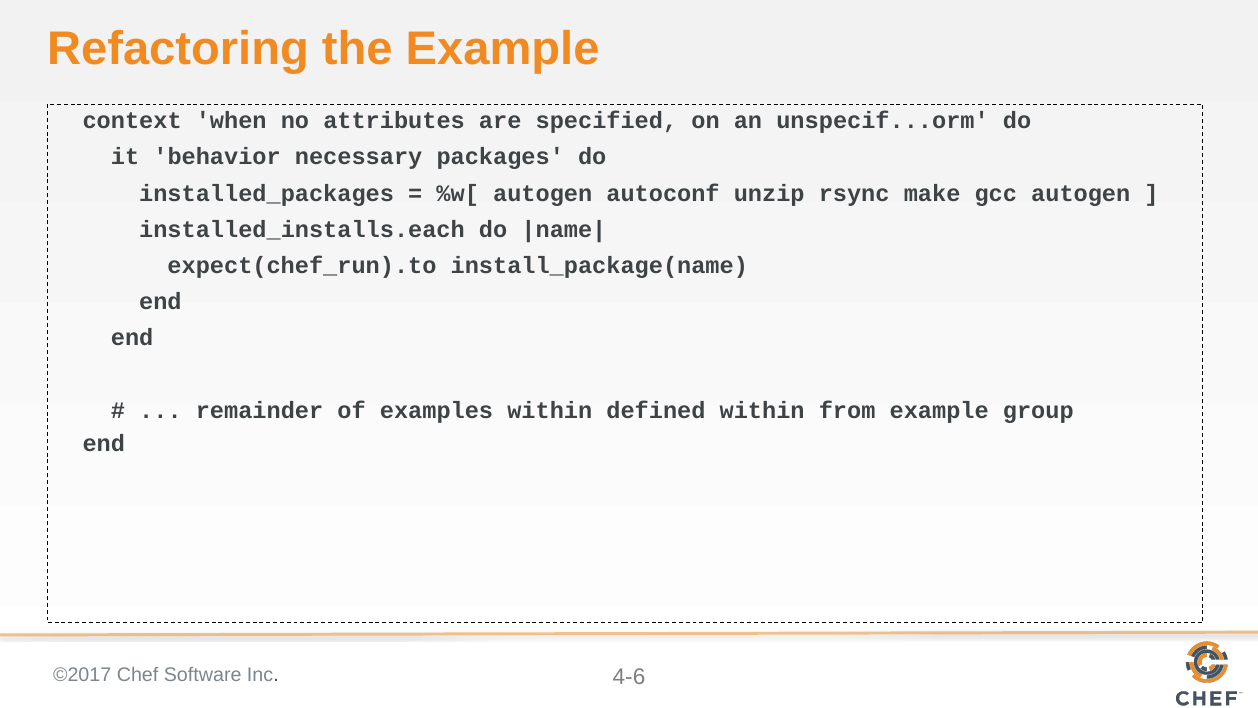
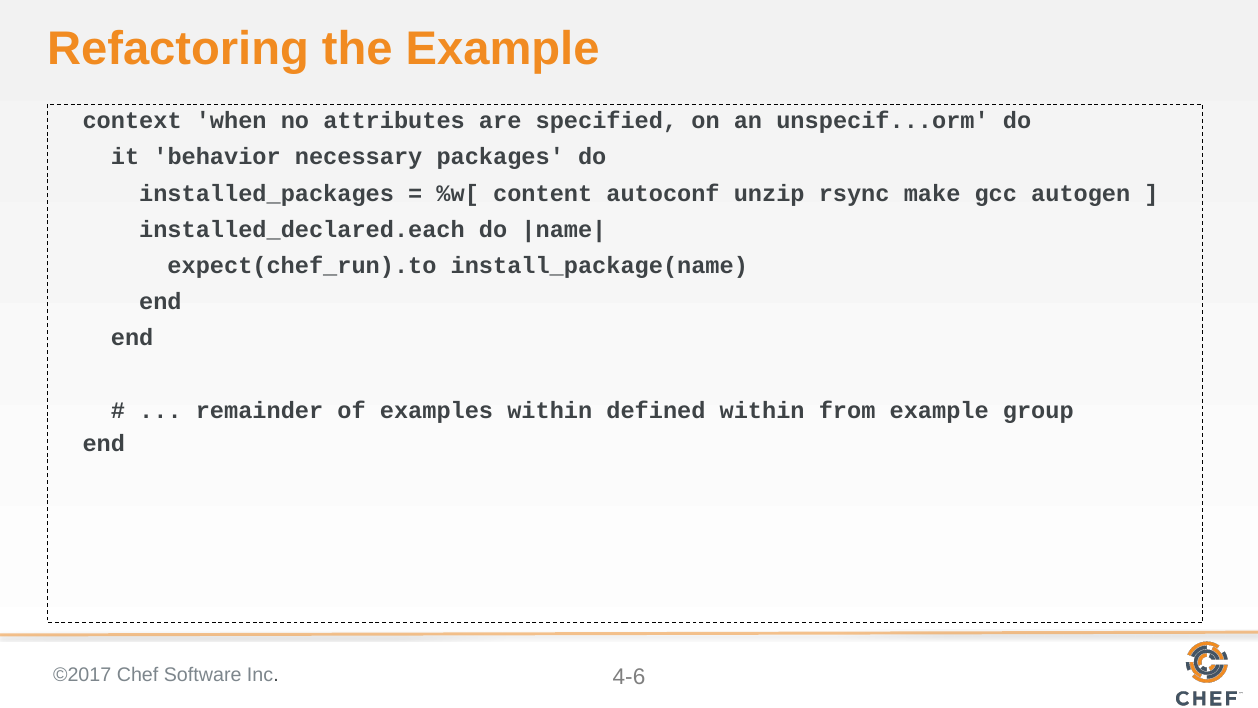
%w[ autogen: autogen -> content (543, 193)
installed_installs.each: installed_installs.each -> installed_declared.each (302, 229)
